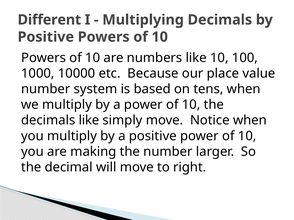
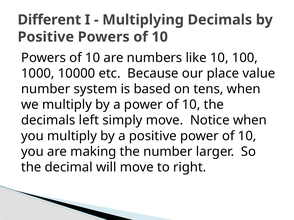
decimals like: like -> left (89, 121)
